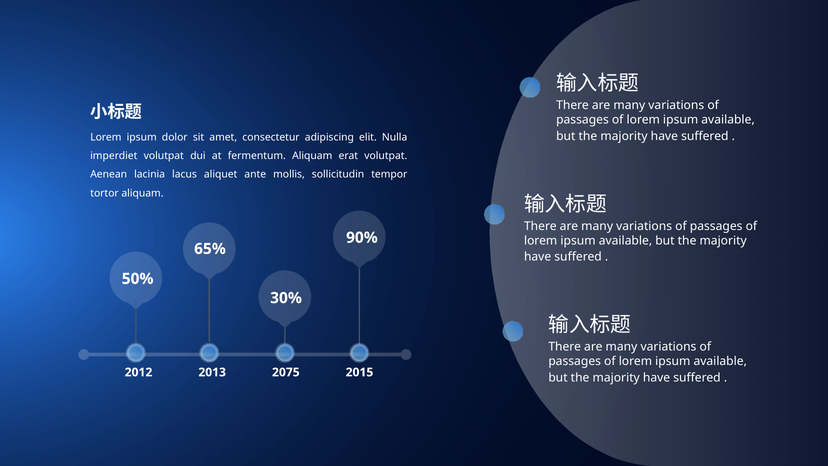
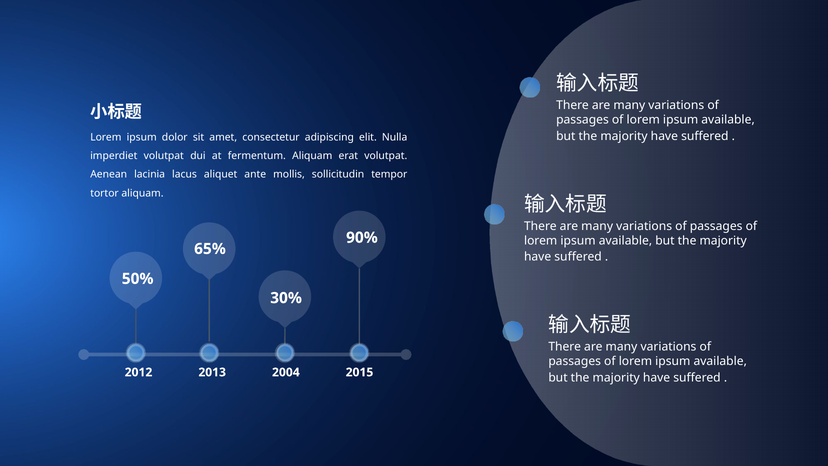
2075: 2075 -> 2004 (286, 372)
